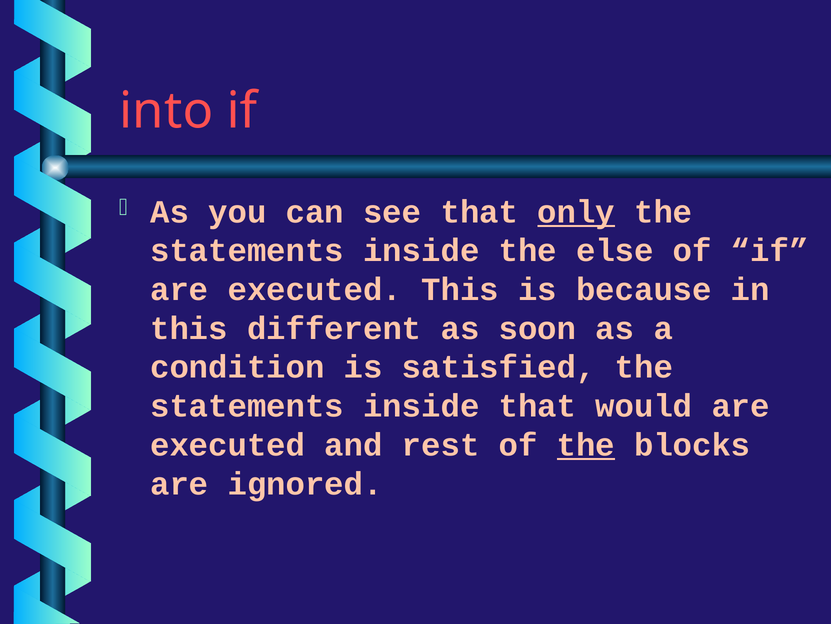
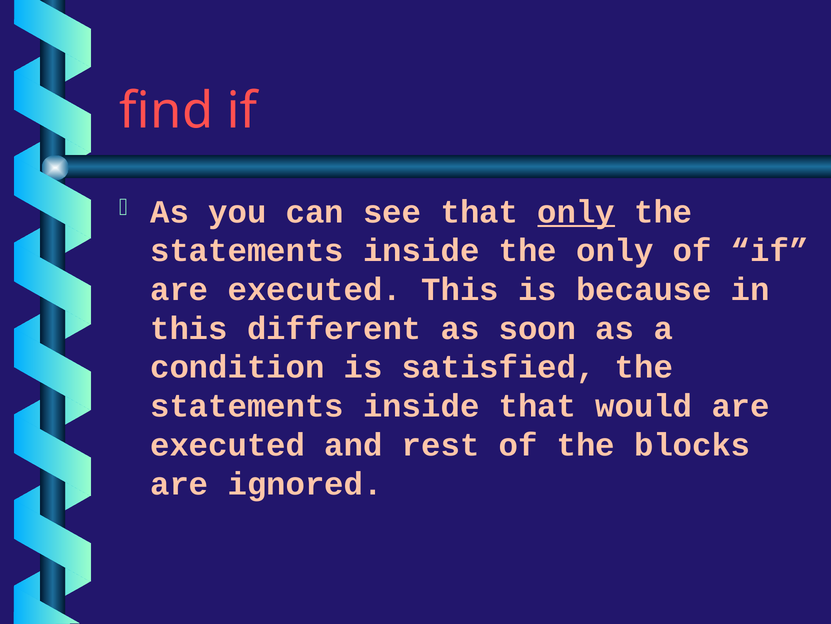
into: into -> find (166, 111)
the else: else -> only (615, 250)
the underline: present -> none (586, 444)
